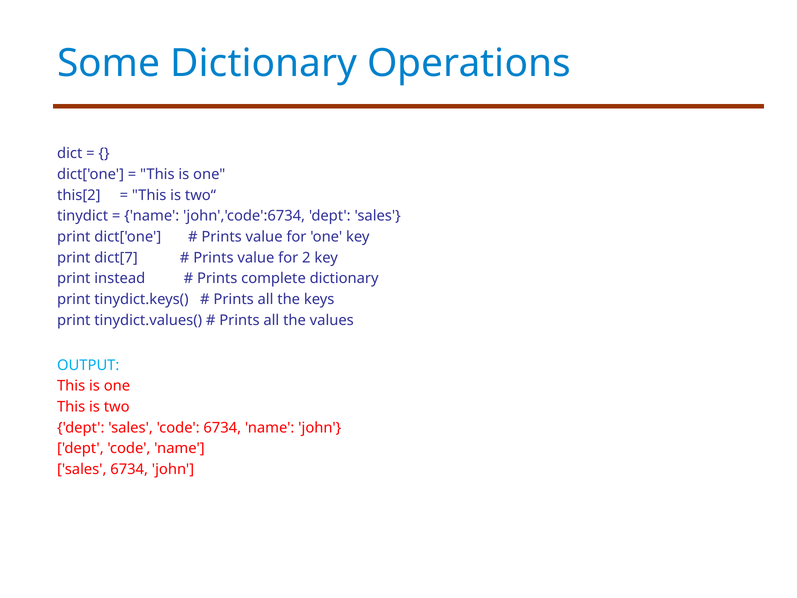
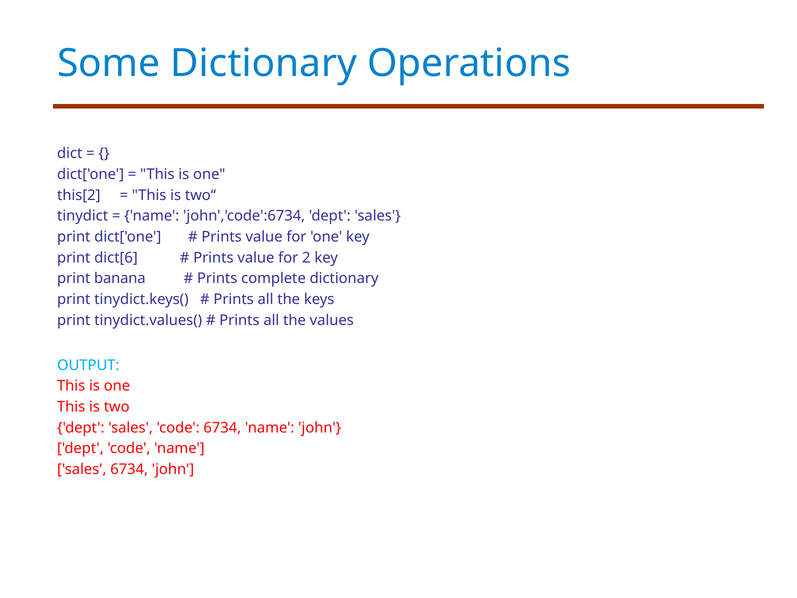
dict[7: dict[7 -> dict[6 (116, 258)
instead: instead -> banana (120, 278)
